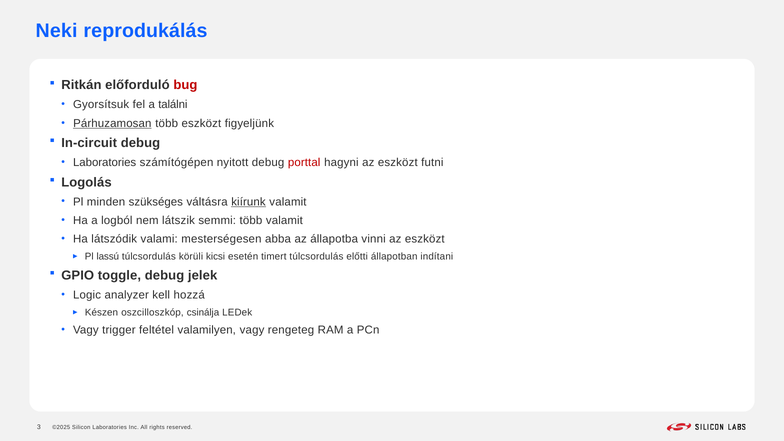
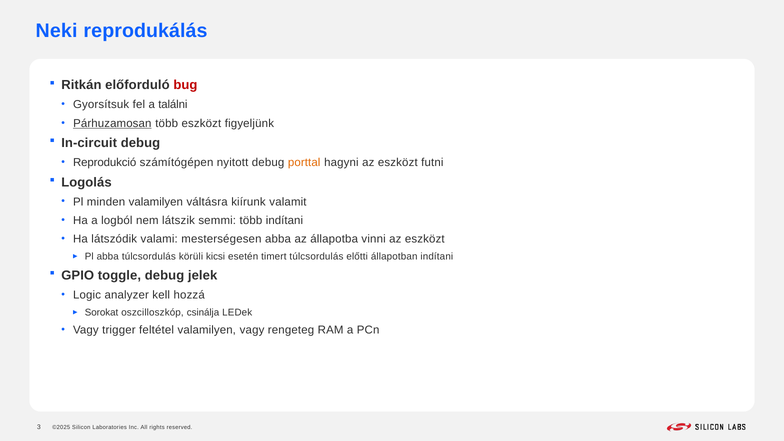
Laboratories: Laboratories -> Reprodukció (105, 163)
porttal colour: red -> orange (304, 163)
minden szükséges: szükséges -> valamilyen (156, 202)
kiírunk underline: present -> none (248, 202)
több valamit: valamit -> indítani (284, 220)
Pl lassú: lassú -> abba (108, 257)
Készen: Készen -> Sorokat (102, 312)
